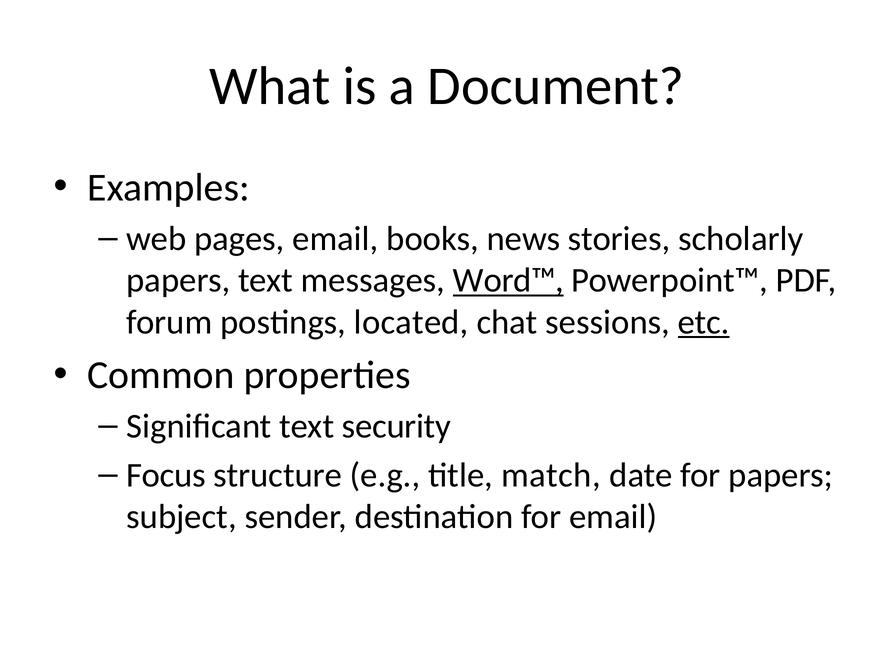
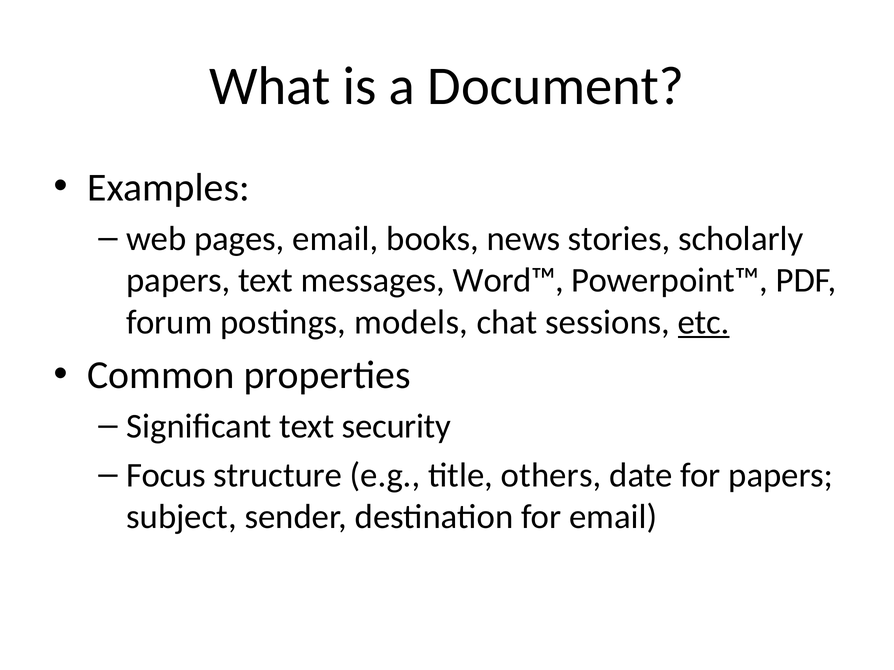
Word™ underline: present -> none (509, 281)
located: located -> models (411, 322)
match: match -> others (551, 475)
